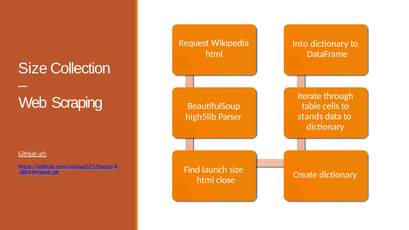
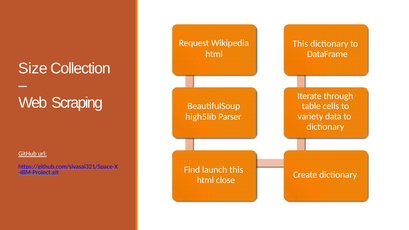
Into: Into -> This (300, 44)
stands: stands -> variety (310, 116)
launch size: size -> this (236, 170)
